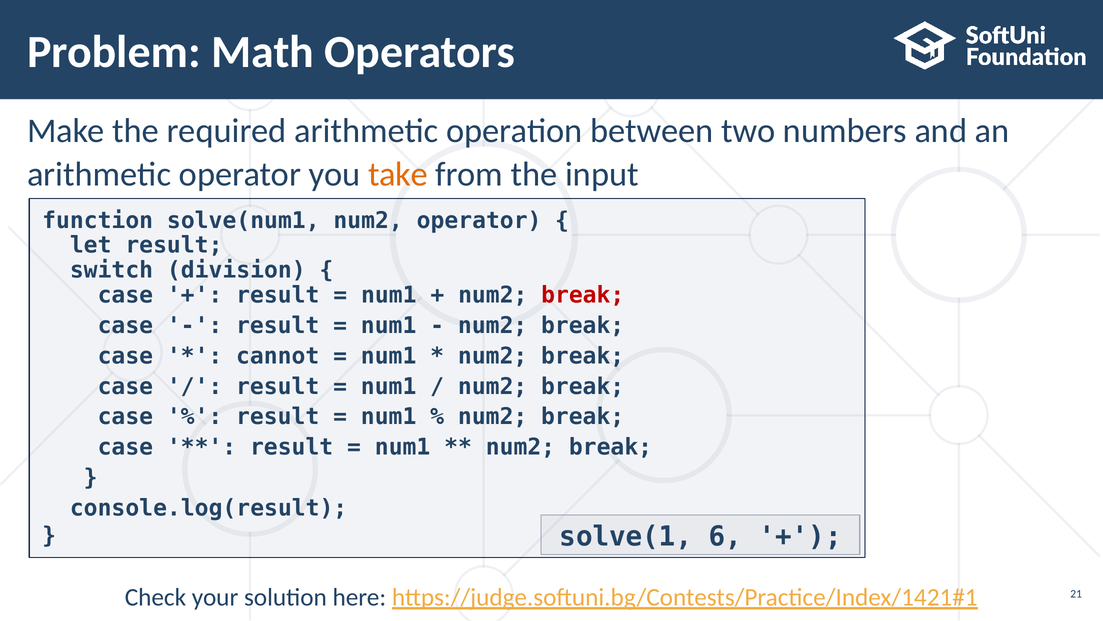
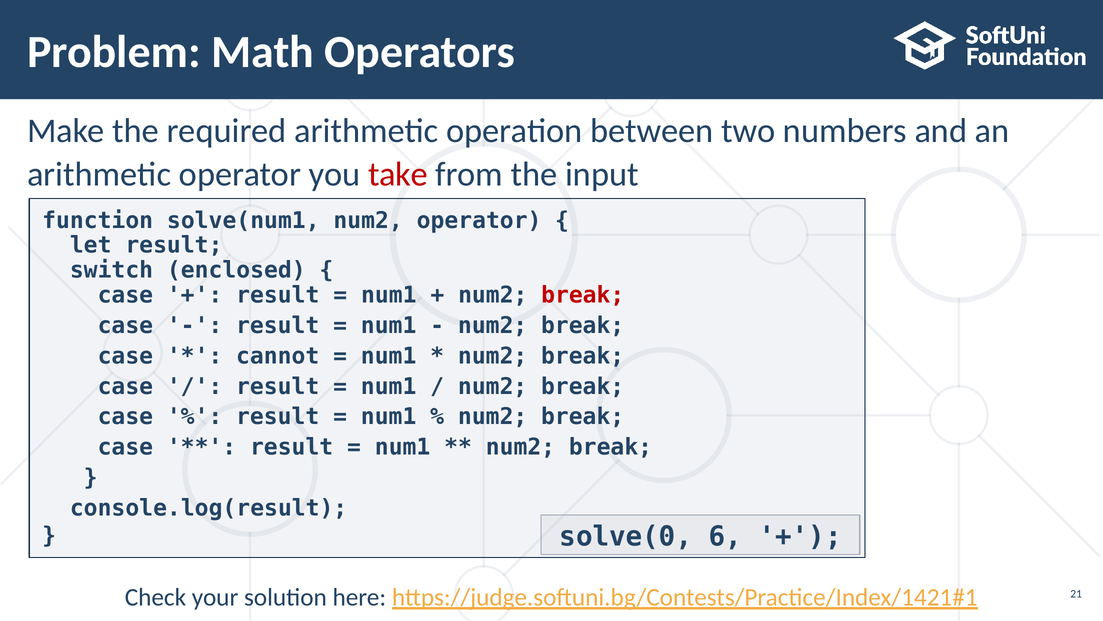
take colour: orange -> red (398, 174)
division: division -> enclosed (236, 270)
solve(1: solve(1 -> solve(0 (626, 536)
